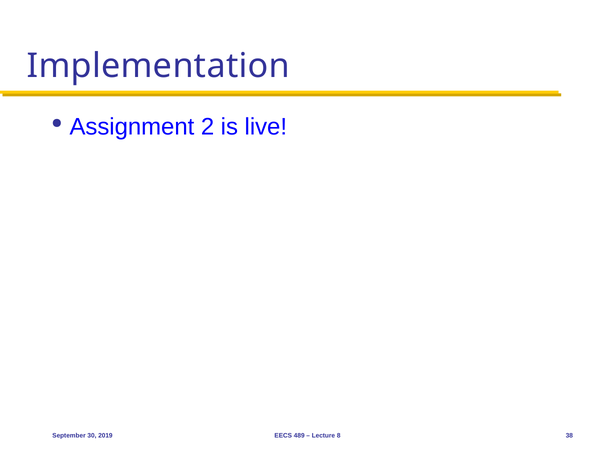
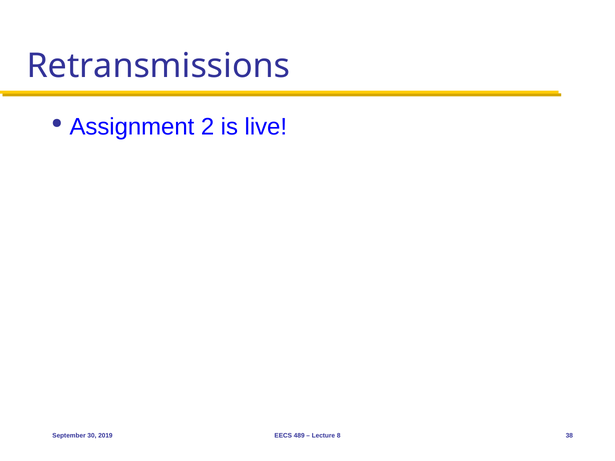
Implementation: Implementation -> Retransmissions (158, 66)
